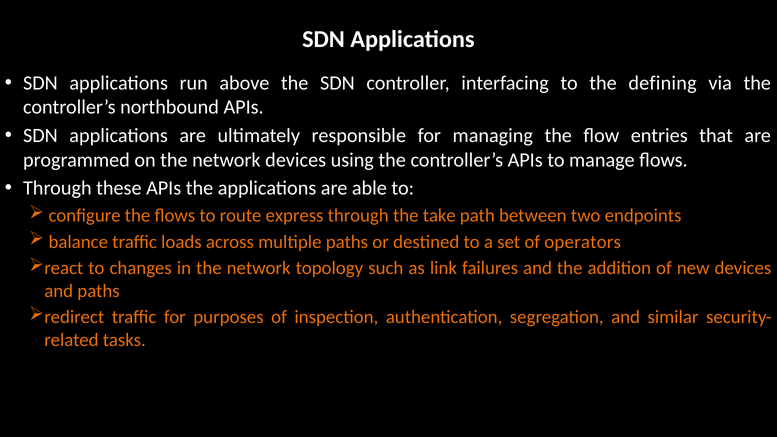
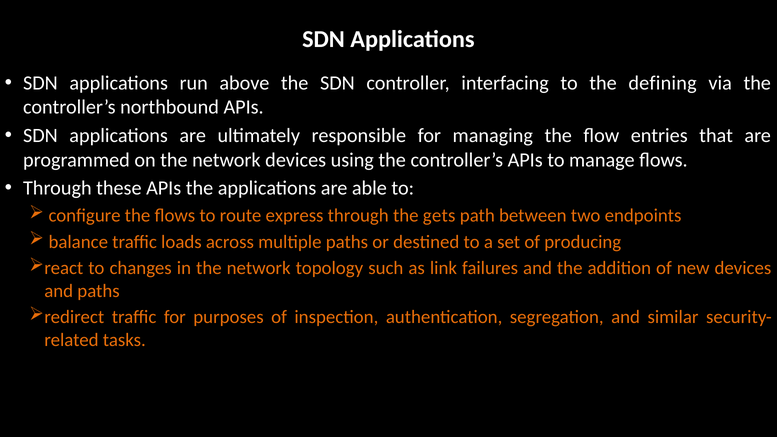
take: take -> gets (439, 215)
operators: operators -> producing (583, 242)
